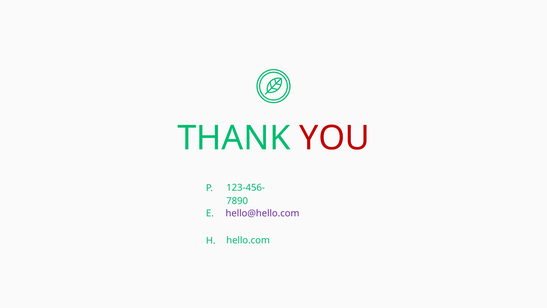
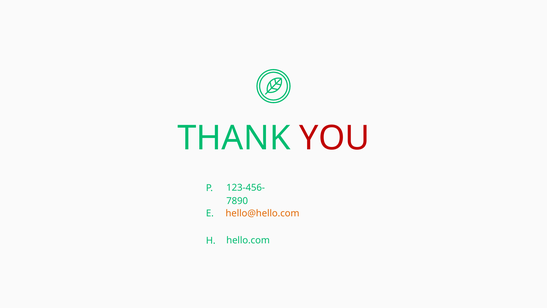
hello@hello.com colour: purple -> orange (262, 213)
